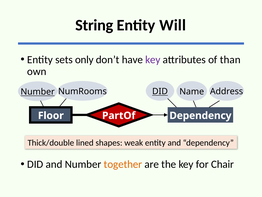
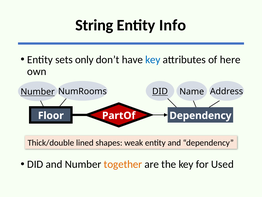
Will: Will -> Info (173, 25)
key colour: purple -> blue (153, 59)
than: than -> here (230, 59)
Chair: Chair -> Used (222, 164)
